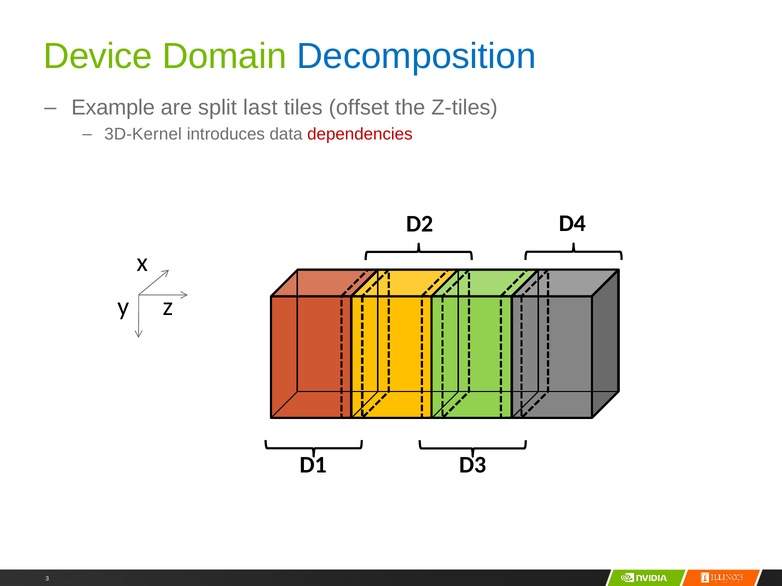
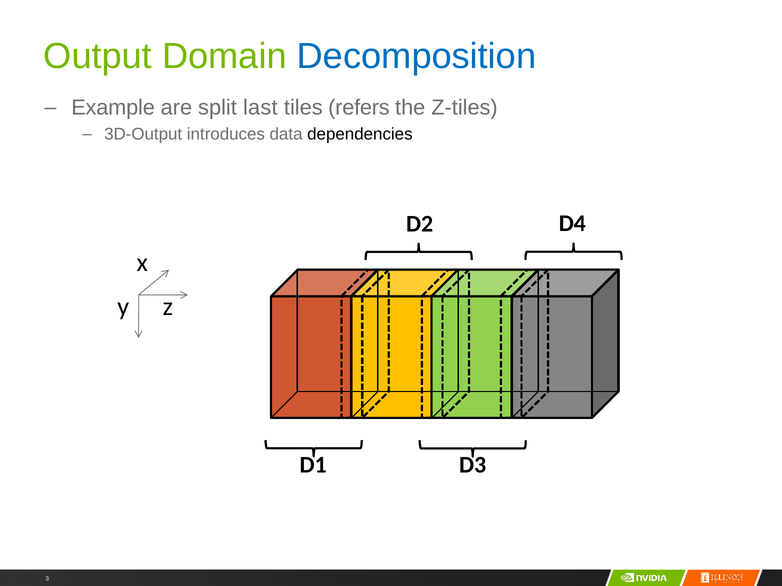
Device: Device -> Output (98, 56)
offset: offset -> refers (359, 108)
3D-Kernel: 3D-Kernel -> 3D-Output (143, 134)
dependencies colour: red -> black (360, 134)
